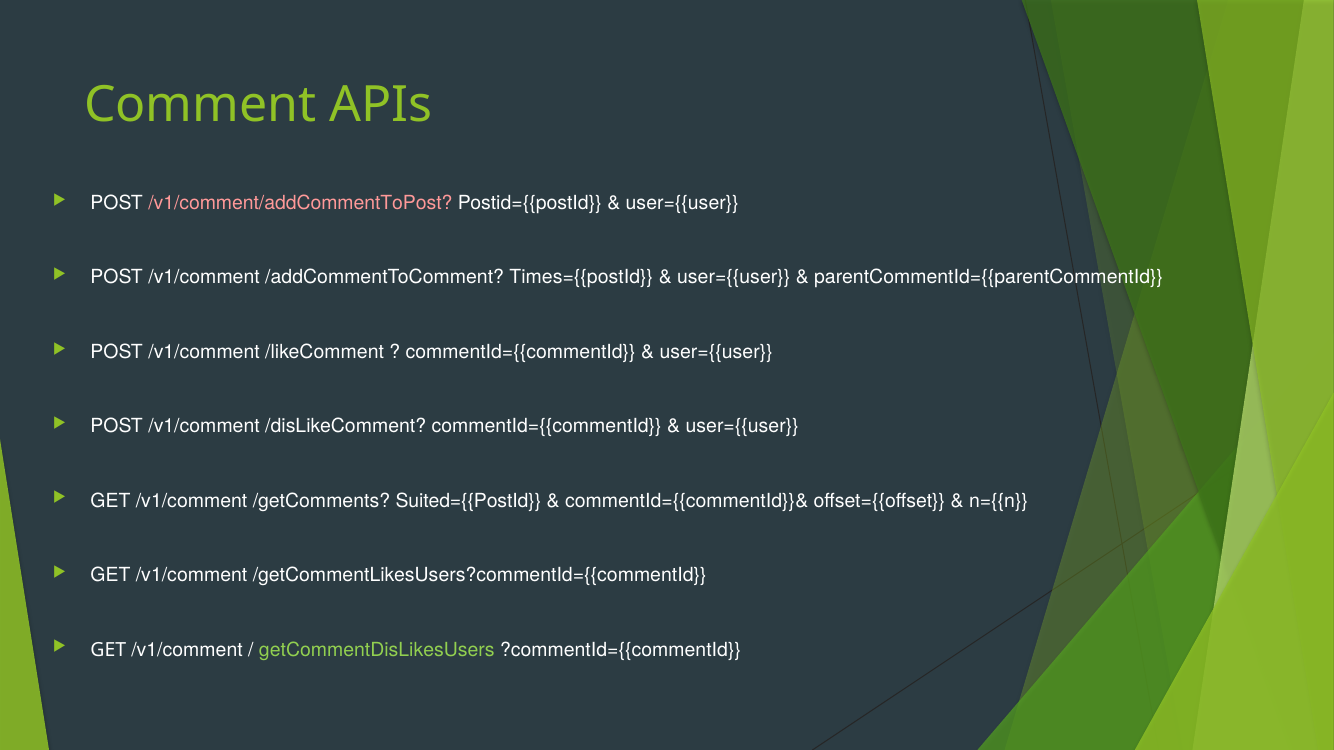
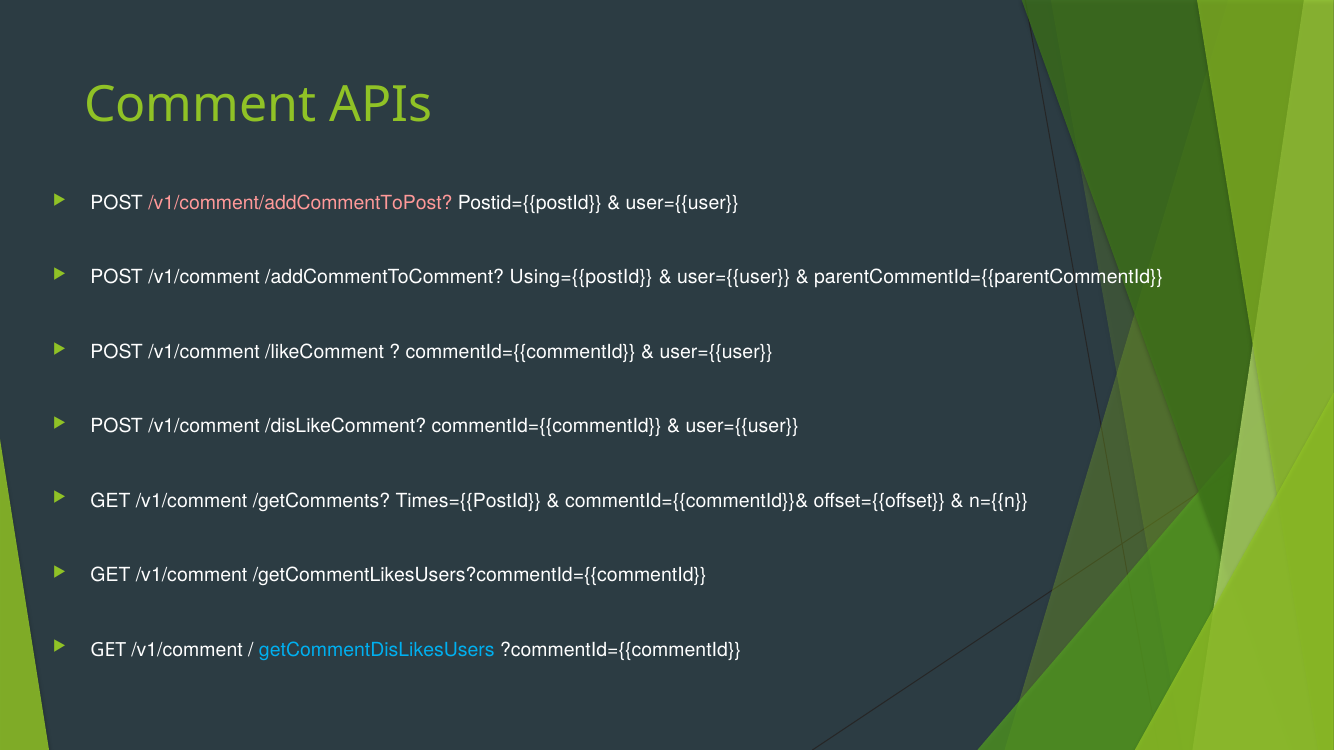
Times={{postId: Times={{postId -> Using={{postId (581, 278)
Suited={{PostId: Suited={{PostId -> Times={{PostId (468, 501)
getCommentDisLikesUsers colour: light green -> light blue (377, 650)
